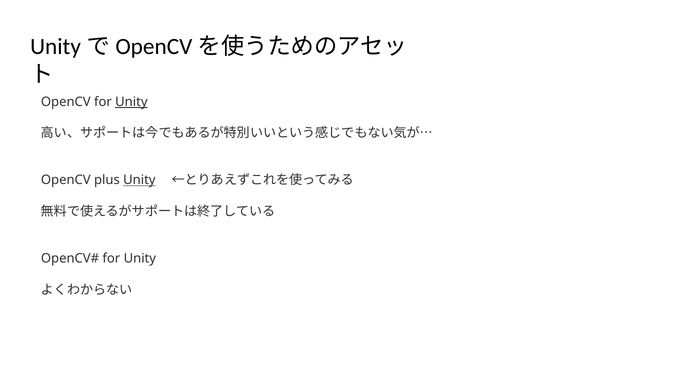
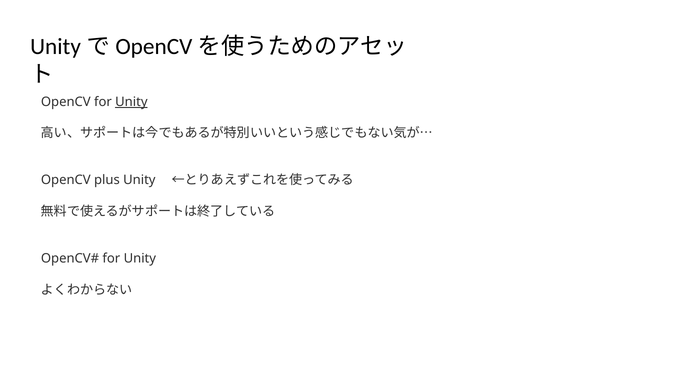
Unity underline: present -> none (139, 180)
